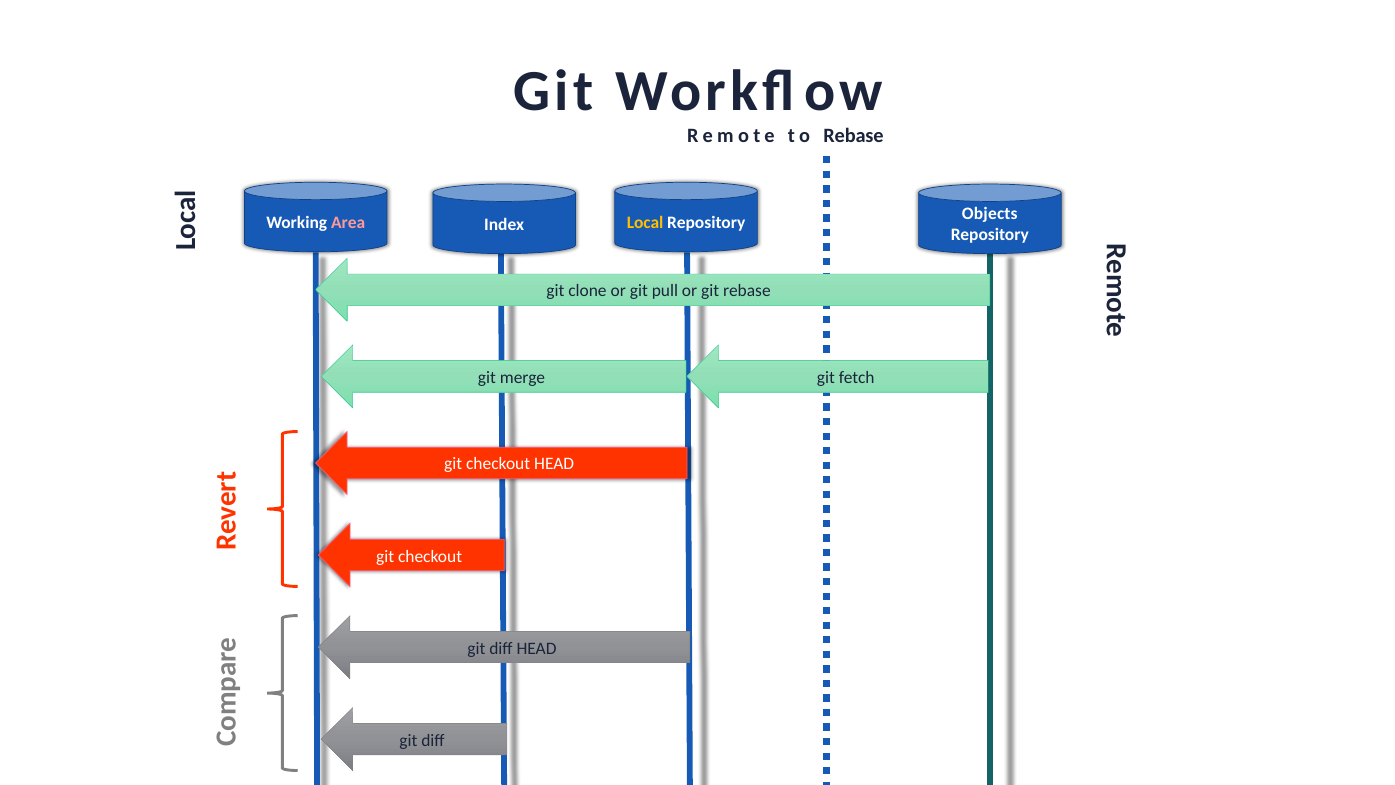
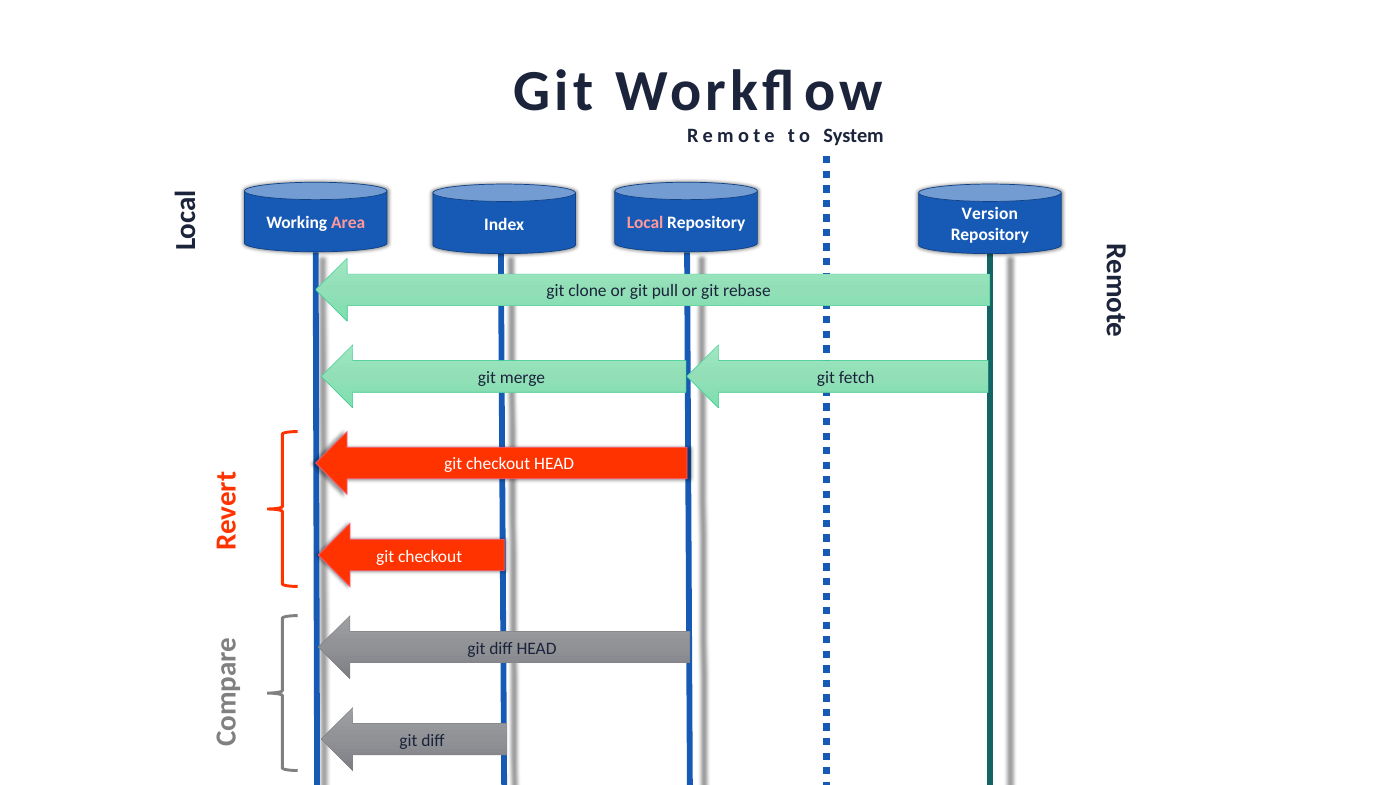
to Rebase: Rebase -> System (854, 136)
Local colour: yellow -> pink (645, 223)
Objects: Objects -> Version (990, 214)
